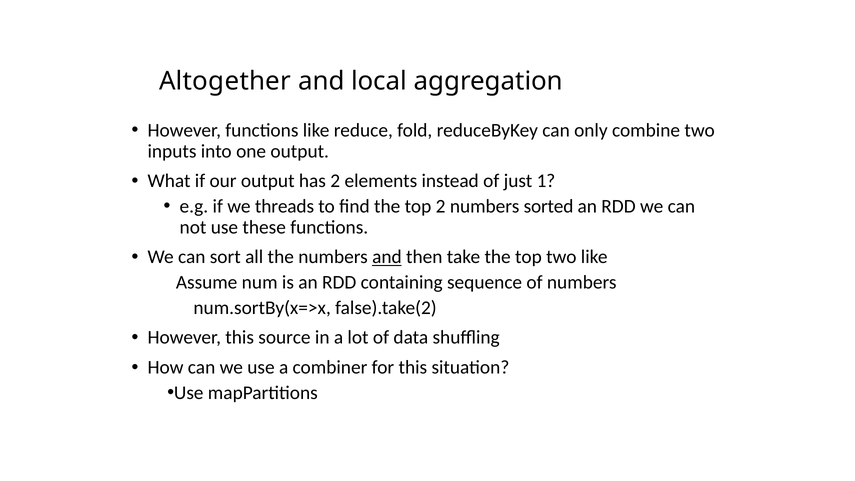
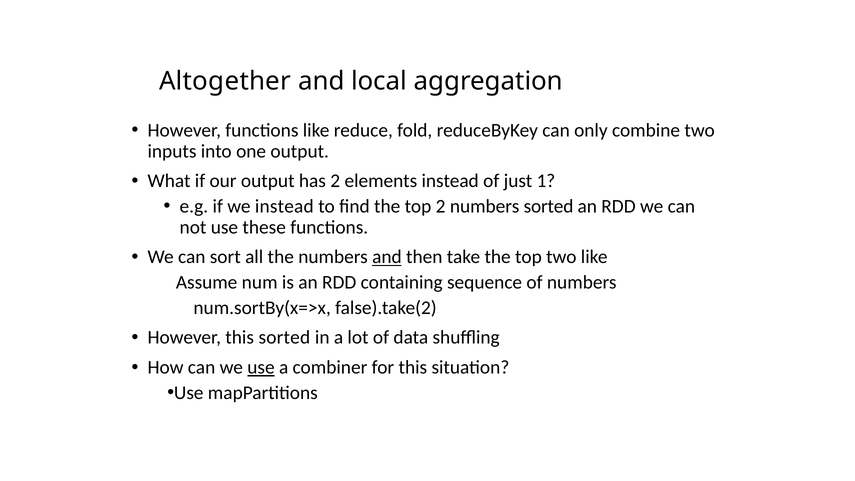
we threads: threads -> instead (284, 206)
this source: source -> sorted (284, 338)
use underline: none -> present (261, 367)
